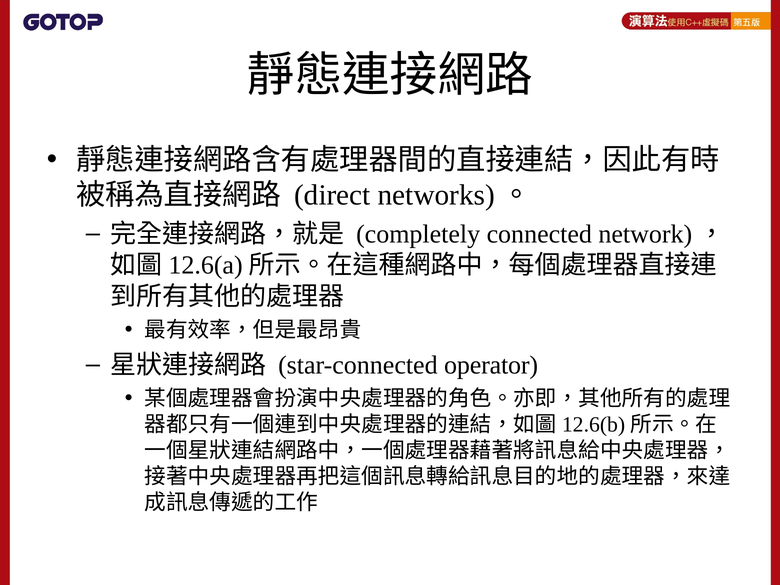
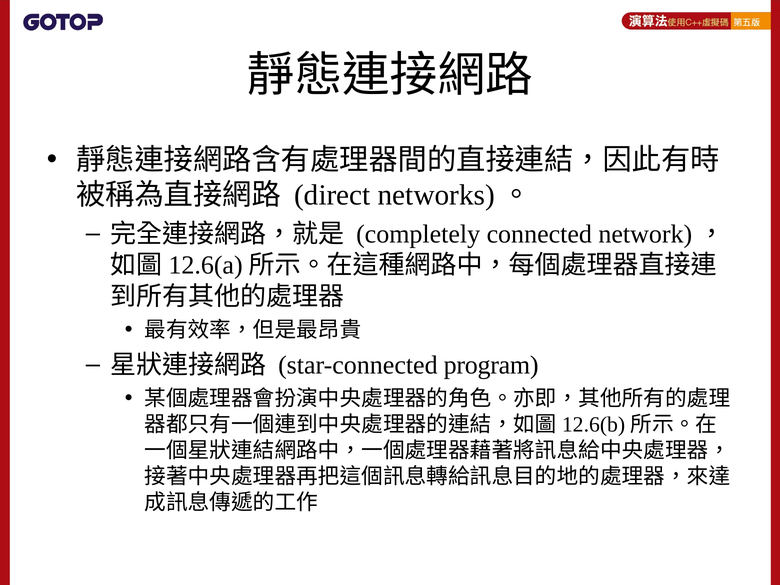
operator: operator -> program (491, 365)
